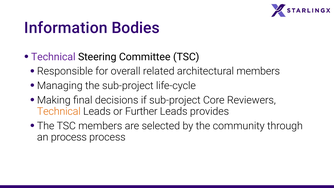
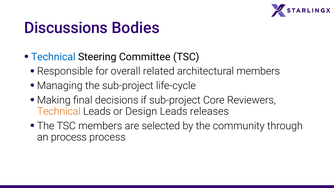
Information: Information -> Discussions (66, 28)
Technical colour: purple -> blue (53, 57)
Further: Further -> Design (141, 111)
provides: provides -> releases (209, 111)
